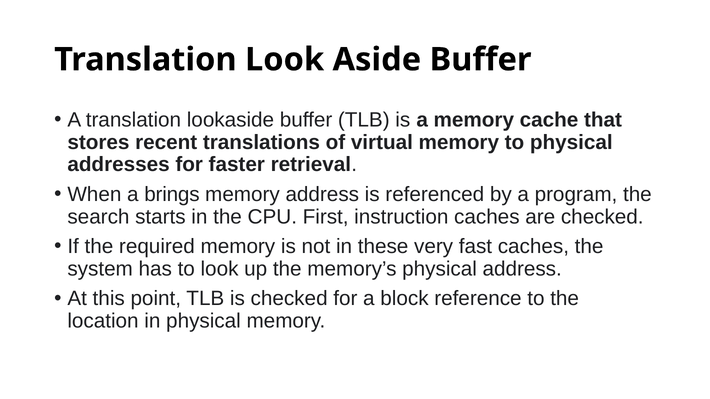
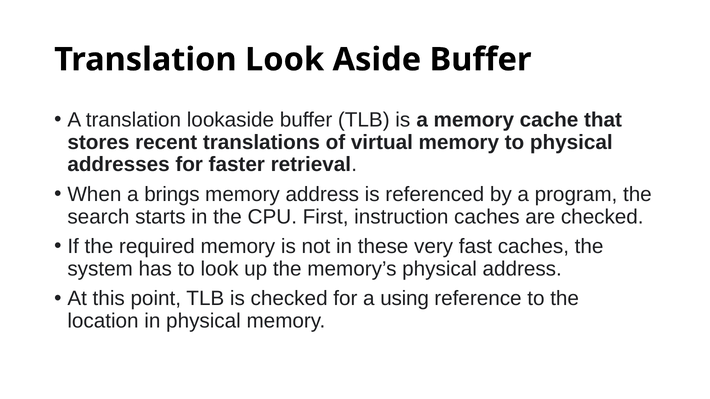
block: block -> using (405, 299)
